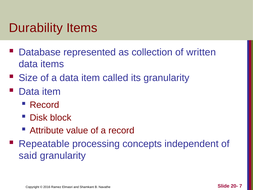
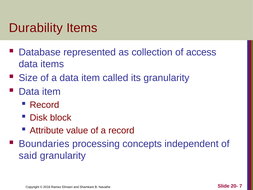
written: written -> access (201, 52)
Repeatable: Repeatable -> Boundaries (44, 144)
